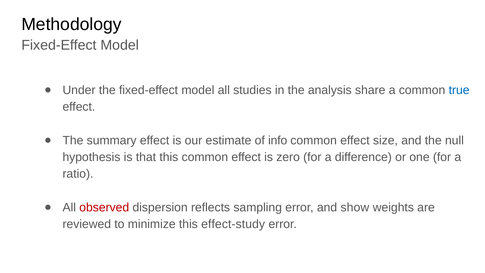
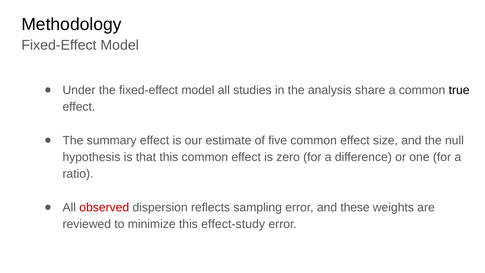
true colour: blue -> black (459, 90)
info: info -> five (278, 140)
show: show -> these (355, 207)
